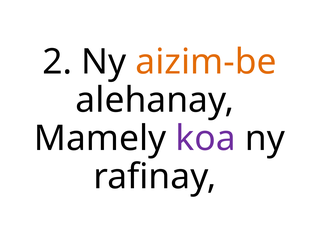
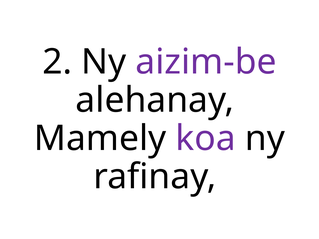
aizim-be colour: orange -> purple (206, 62)
